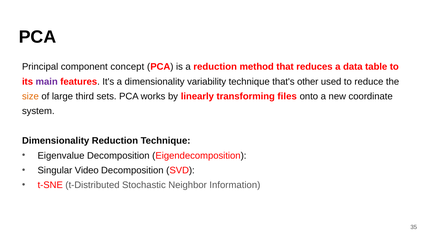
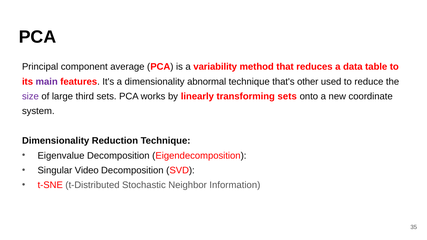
concept: concept -> average (127, 67)
a reduction: reduction -> variability (215, 67)
variability: variability -> abnormal (207, 82)
size colour: orange -> purple (30, 96)
transforming files: files -> sets (287, 96)
